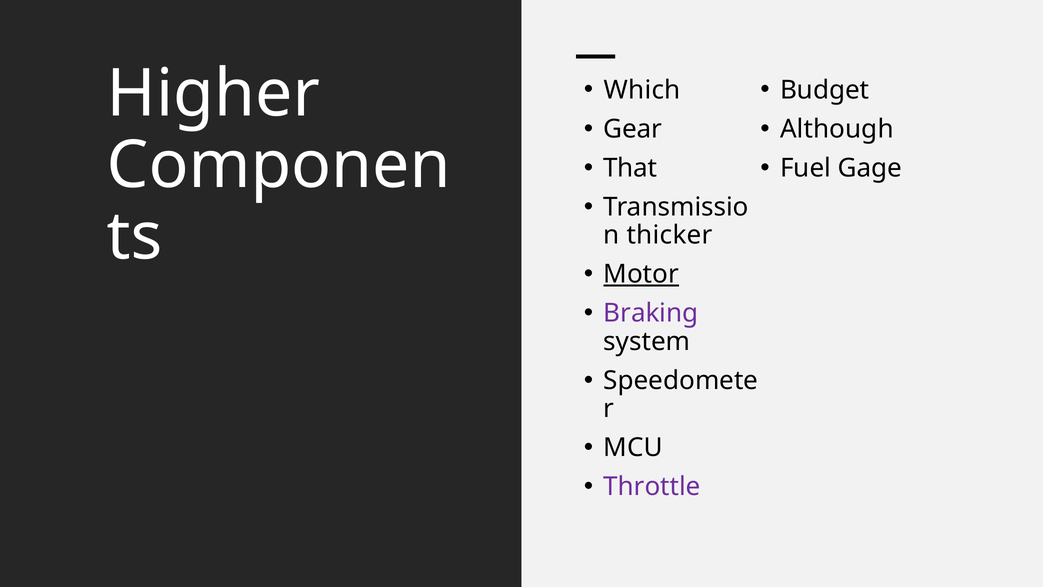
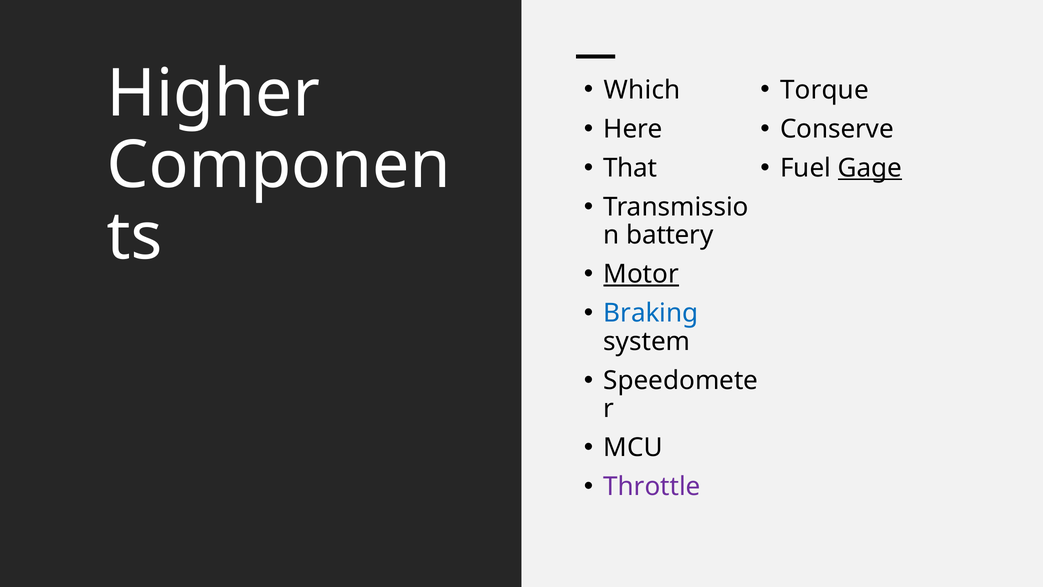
Budget: Budget -> Torque (825, 90)
Gear: Gear -> Here (633, 129)
Although: Although -> Conserve (837, 129)
Gage underline: none -> present (870, 168)
thicker: thicker -> battery (670, 235)
Braking colour: purple -> blue (651, 313)
